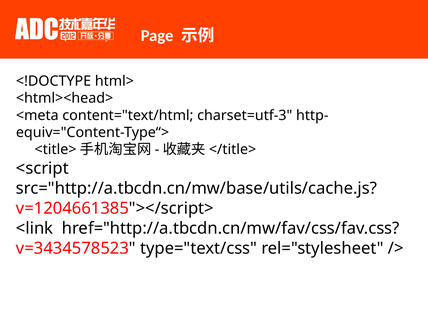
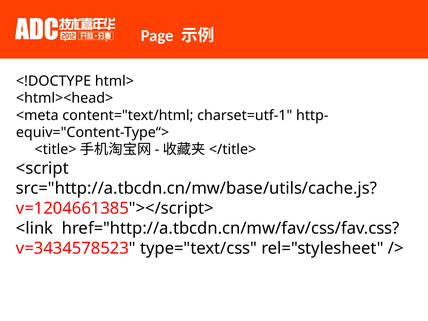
charset=utf-3: charset=utf-3 -> charset=utf-1 (245, 115)
